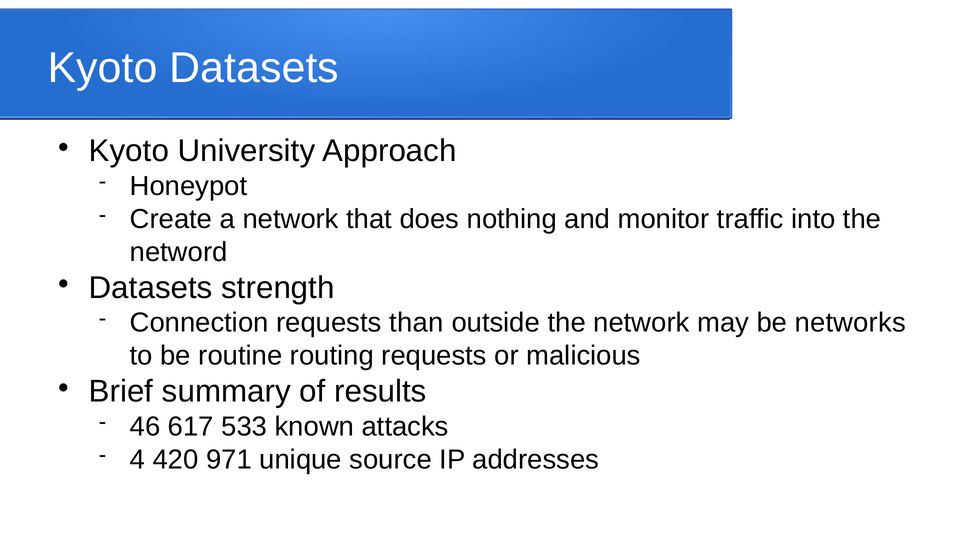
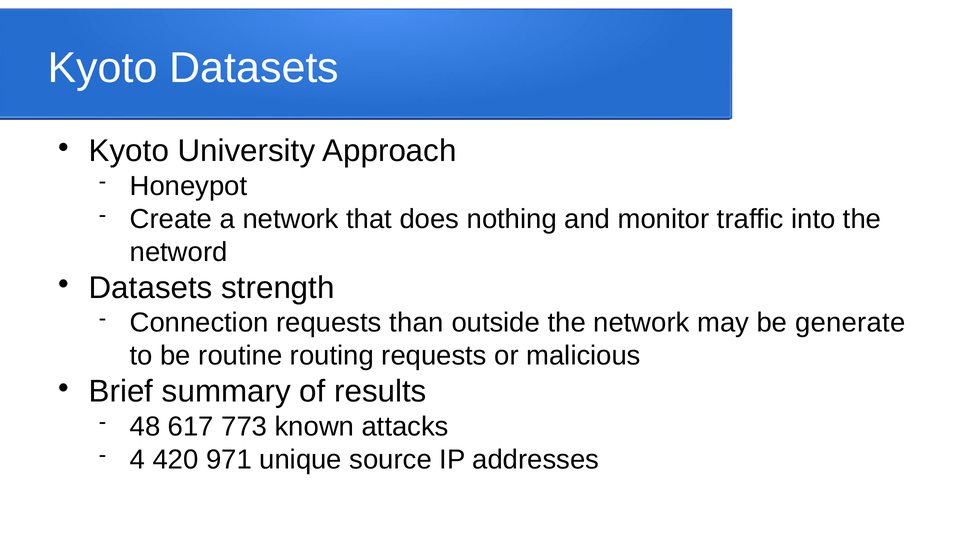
networks: networks -> generate (850, 322)
46: 46 -> 48 (145, 426)
533: 533 -> 773 (244, 426)
